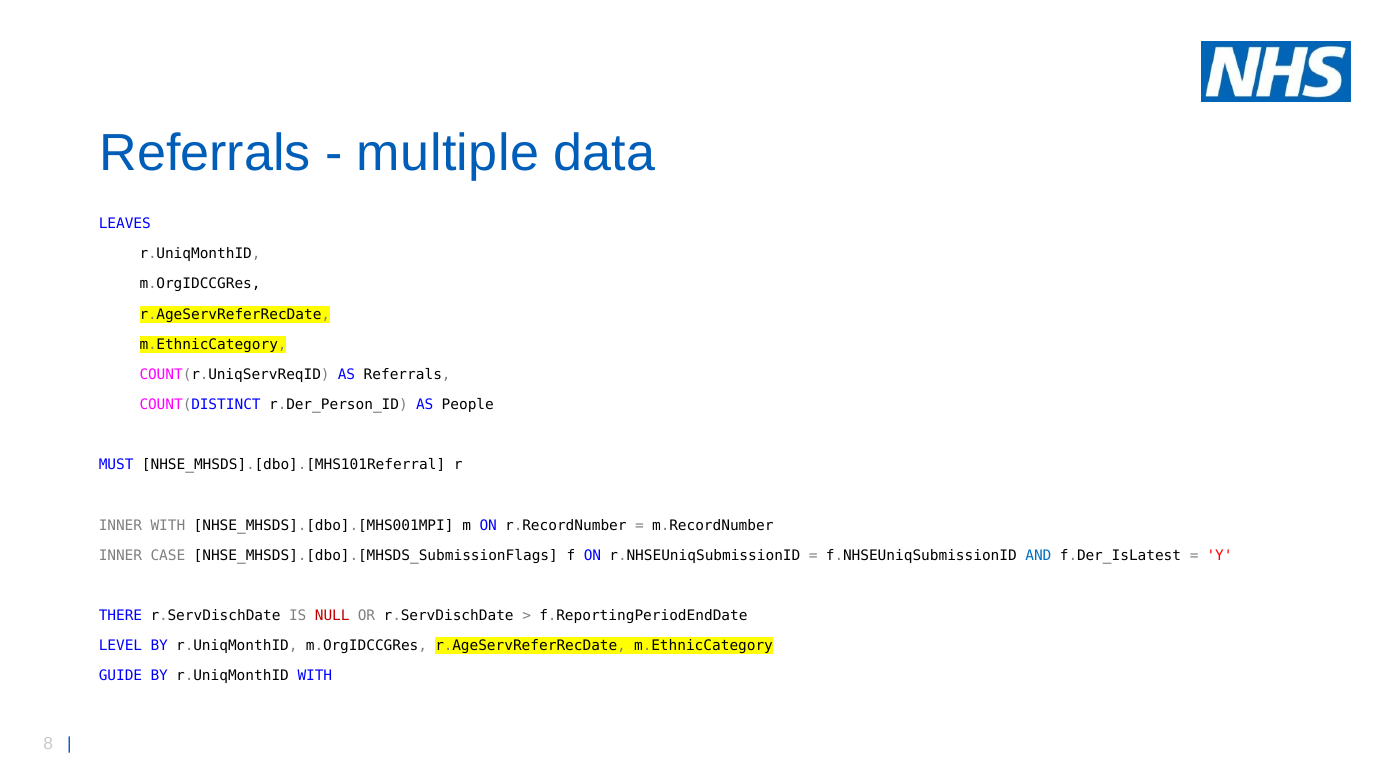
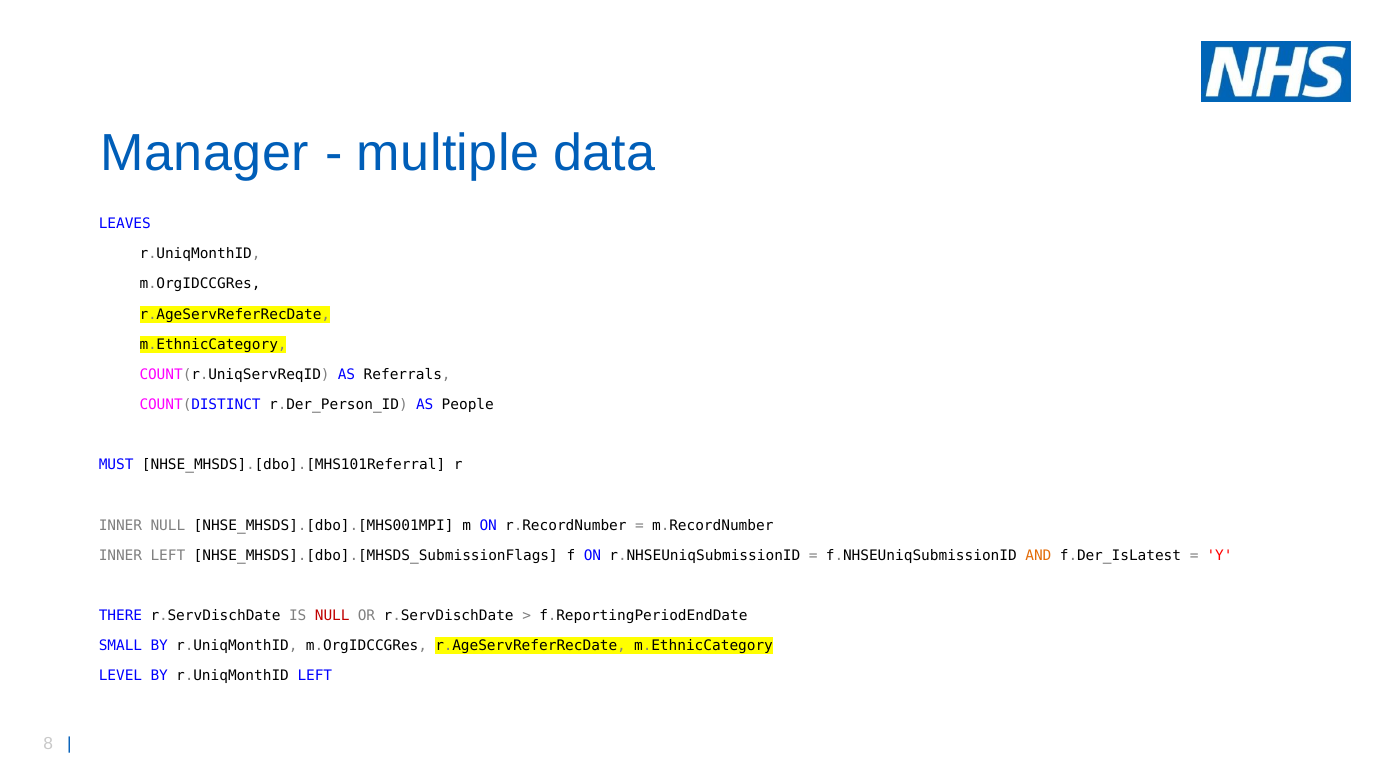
Referrals: Referrals -> Manager (205, 153)
INNER WITH: WITH -> NULL (168, 525)
INNER CASE: CASE -> LEFT (168, 555)
AND colour: blue -> orange (1038, 555)
LEVEL: LEVEL -> SMALL (120, 646)
GUIDE: GUIDE -> LEVEL (120, 676)
r.UniqMonthID WITH: WITH -> LEFT (315, 676)
